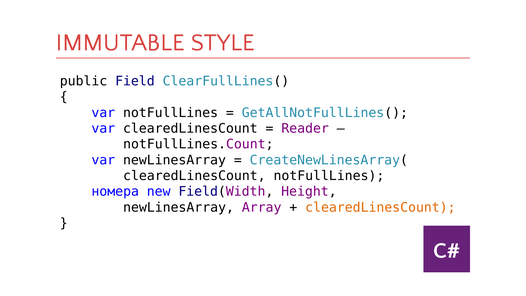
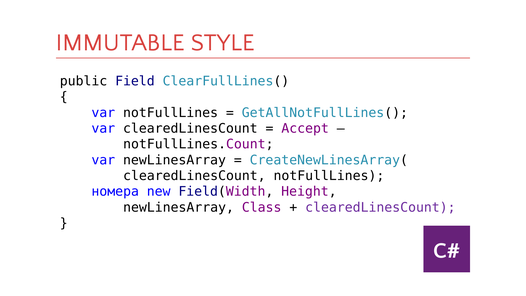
Reader: Reader -> Accept (305, 128)
Array: Array -> Class (262, 207)
clearedLinesCount colour: orange -> purple (380, 207)
